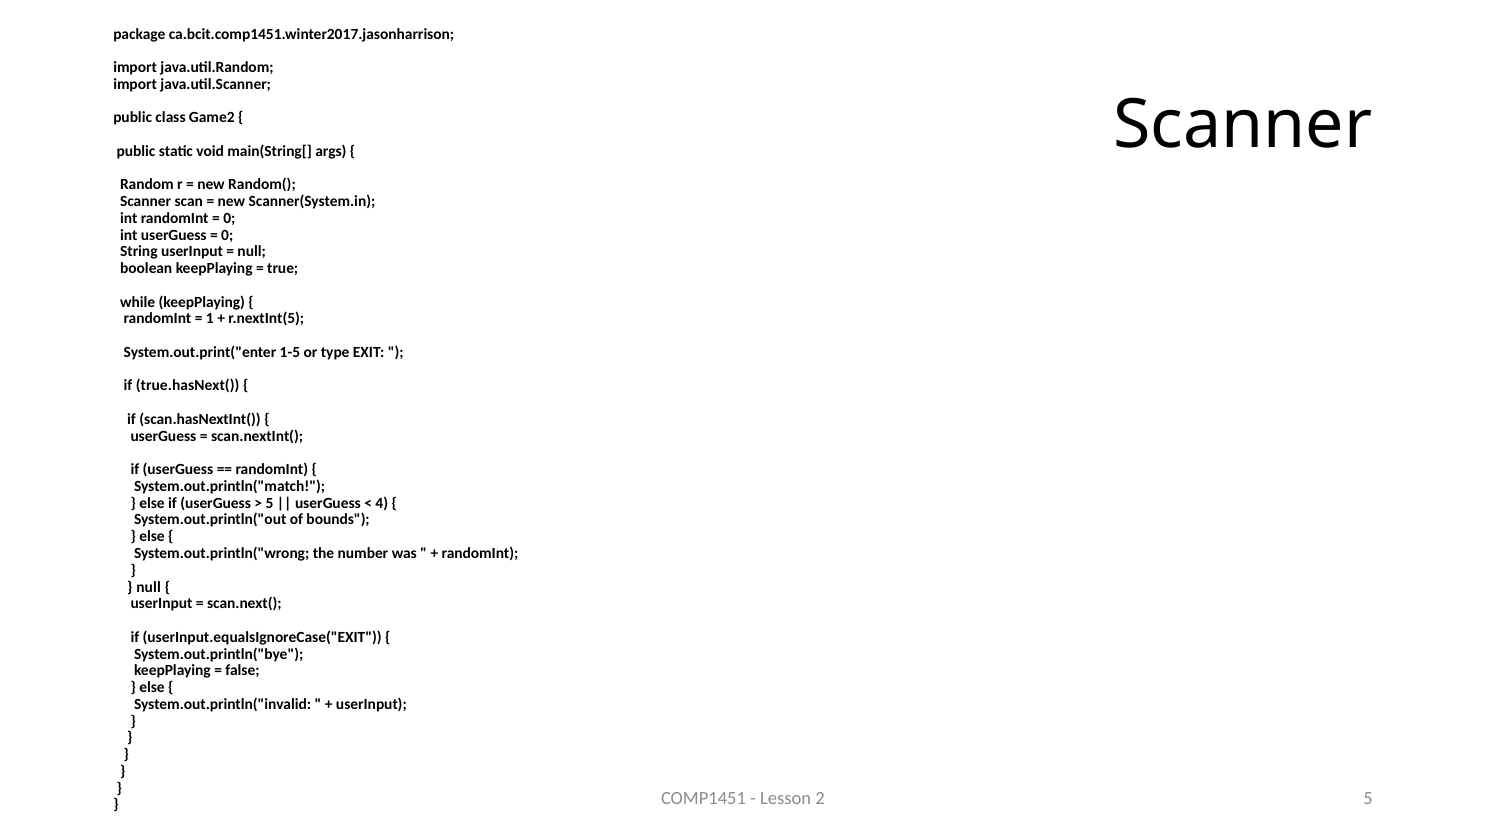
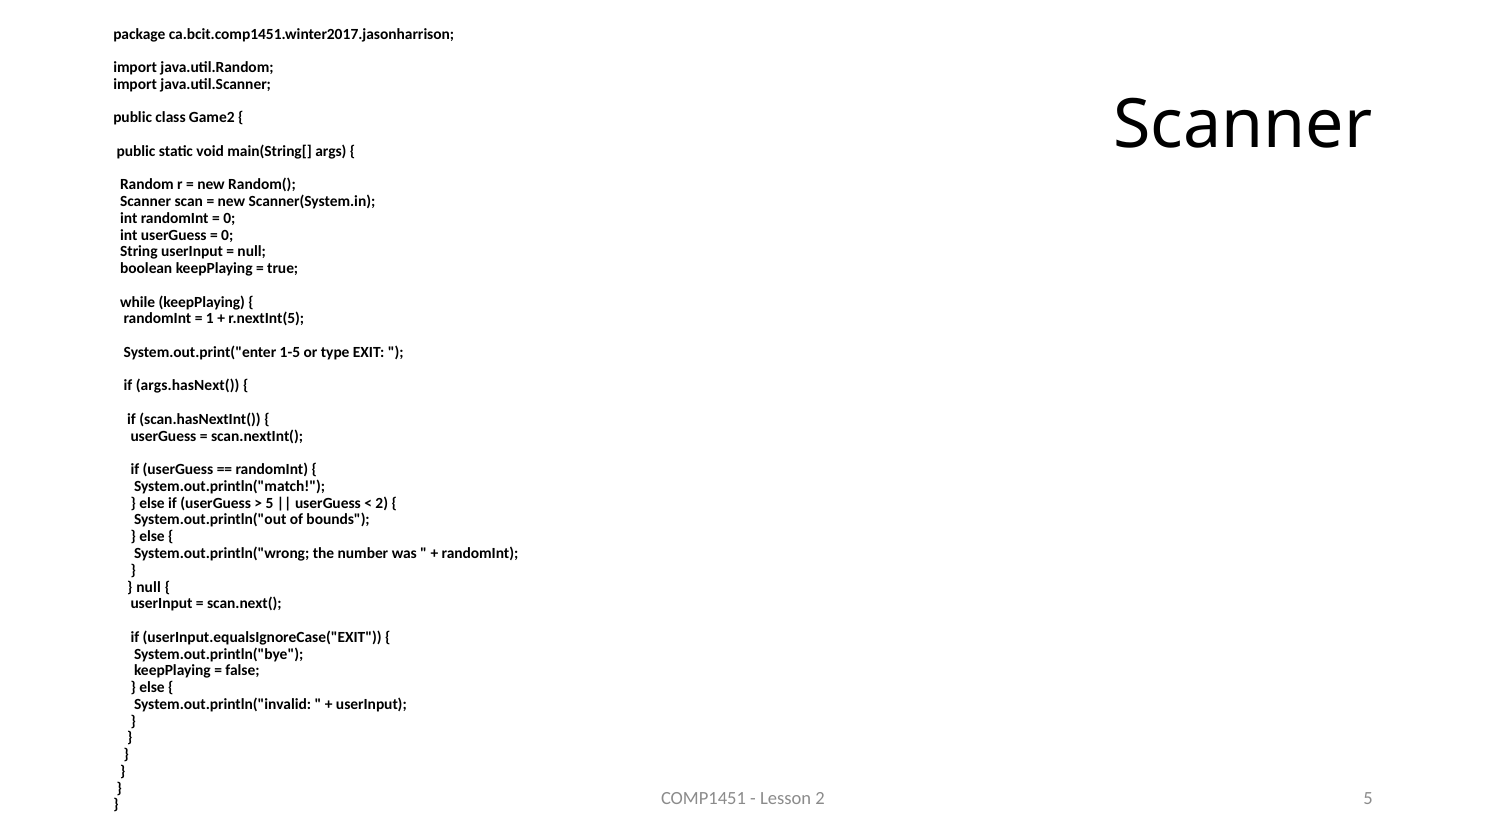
true.hasNext(: true.hasNext( -> args.hasNext( (188, 386)
4: 4 -> 2 (382, 503)
